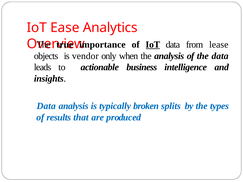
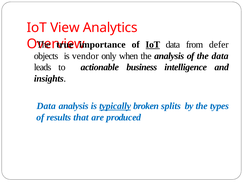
Ease: Ease -> View (65, 28)
lease: lease -> defer (219, 45)
typically underline: none -> present (115, 106)
